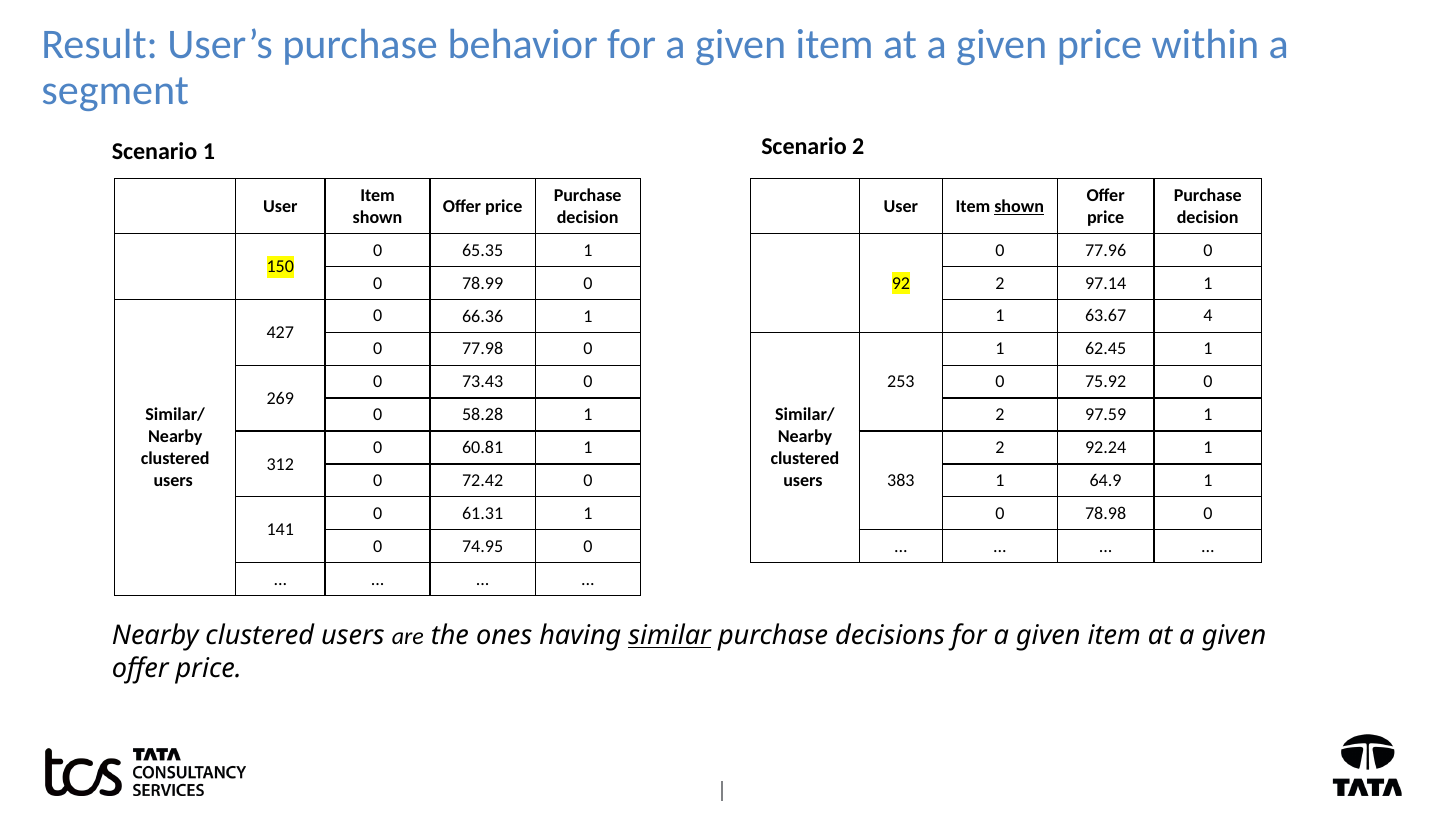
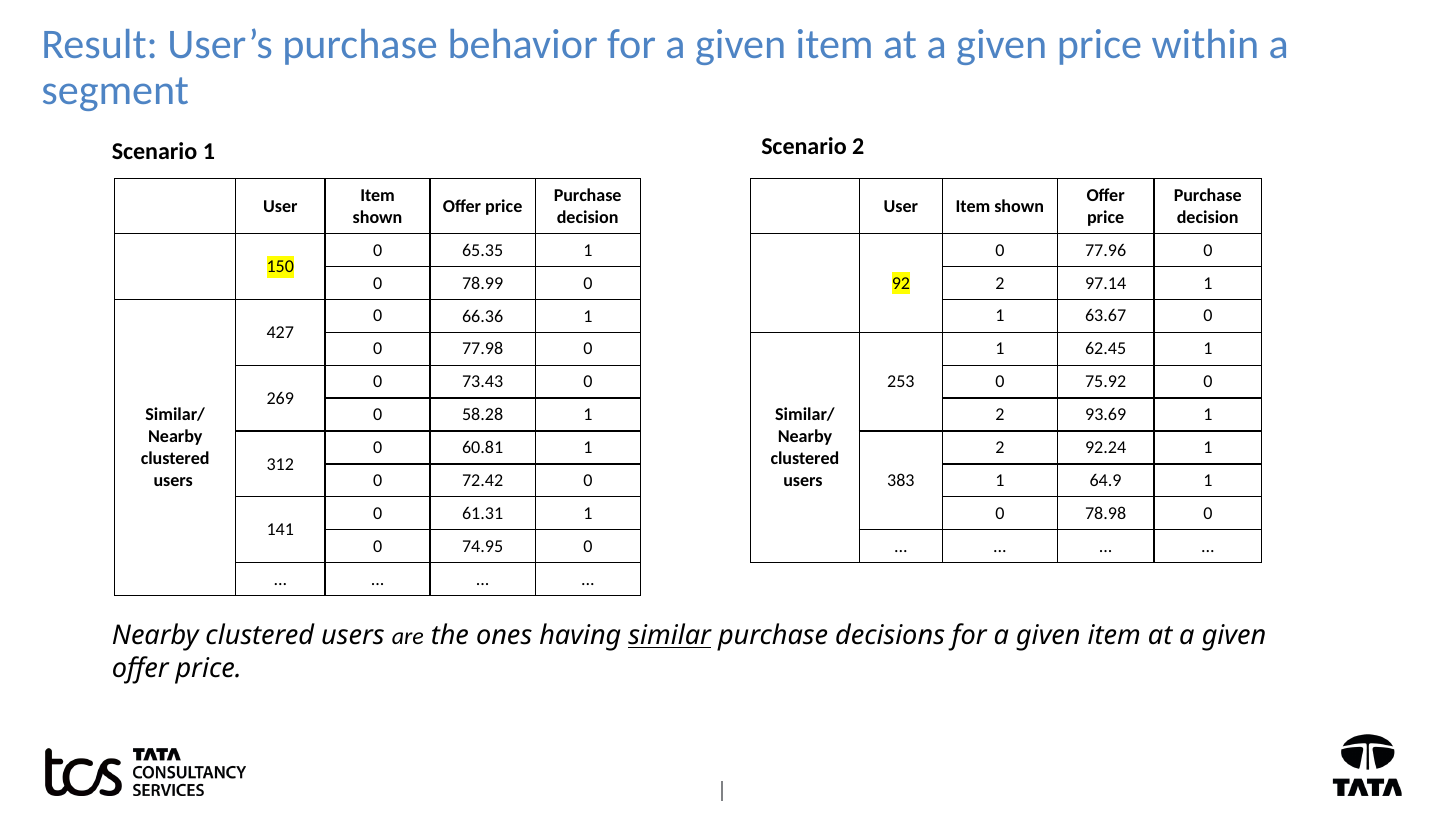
shown underline: present -> none (1019, 206)
63.67 4: 4 -> 0 (1208, 316)
97.59: 97.59 -> 93.69 (1106, 415)
